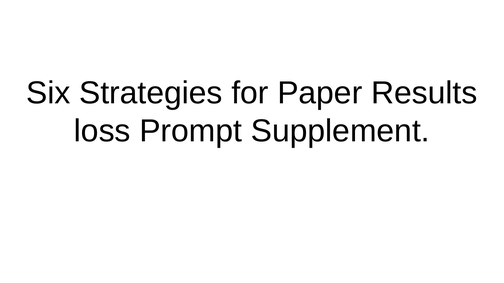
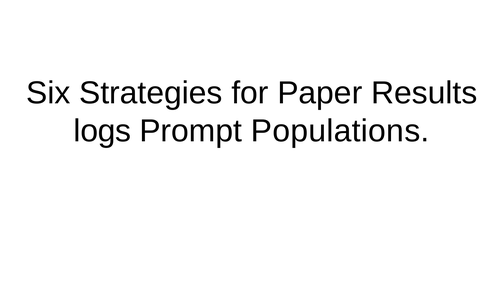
loss: loss -> logs (102, 131)
Supplement: Supplement -> Populations (340, 131)
